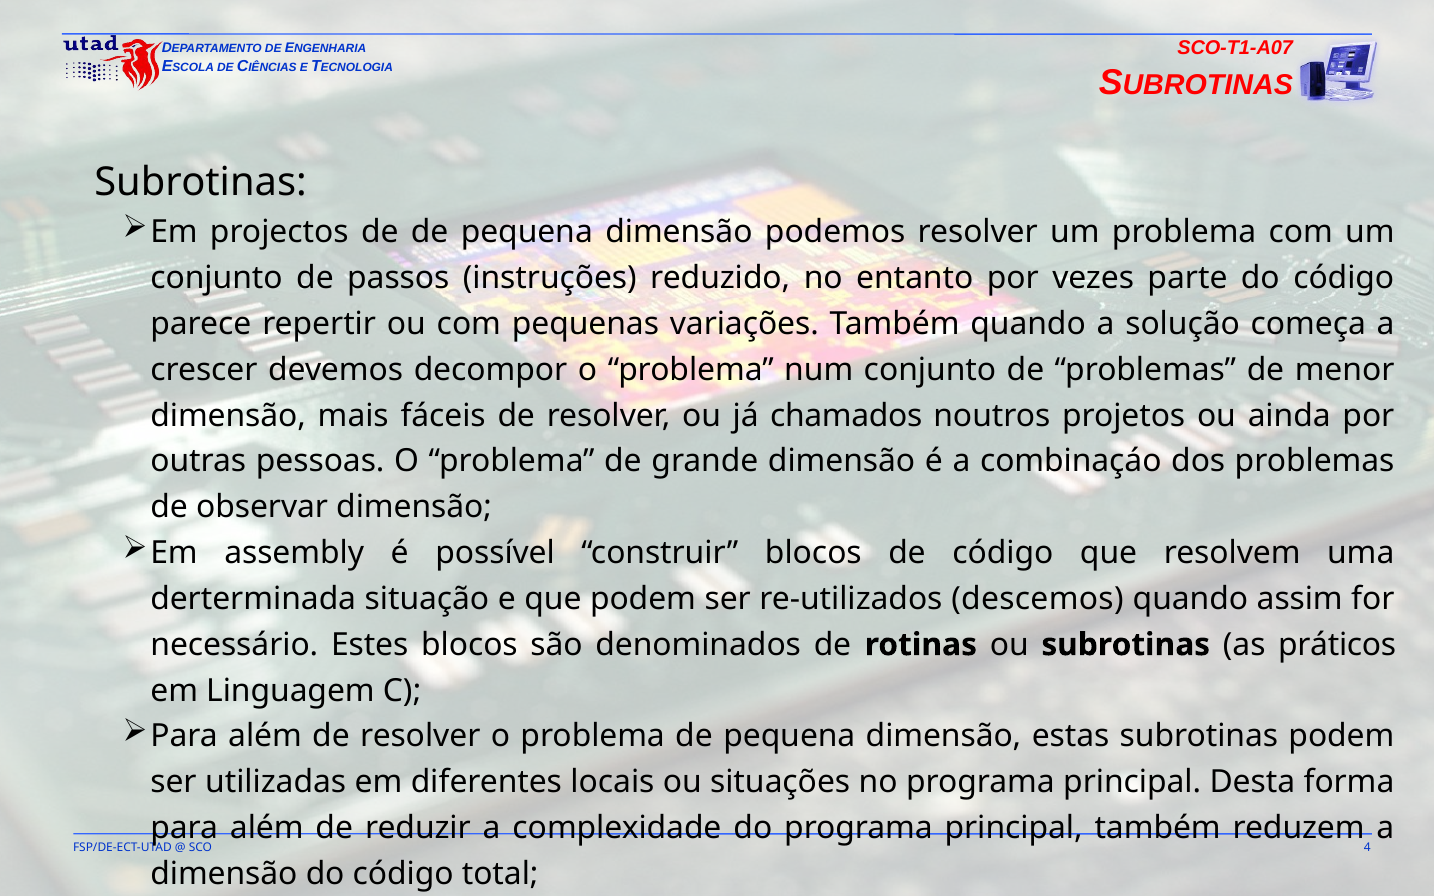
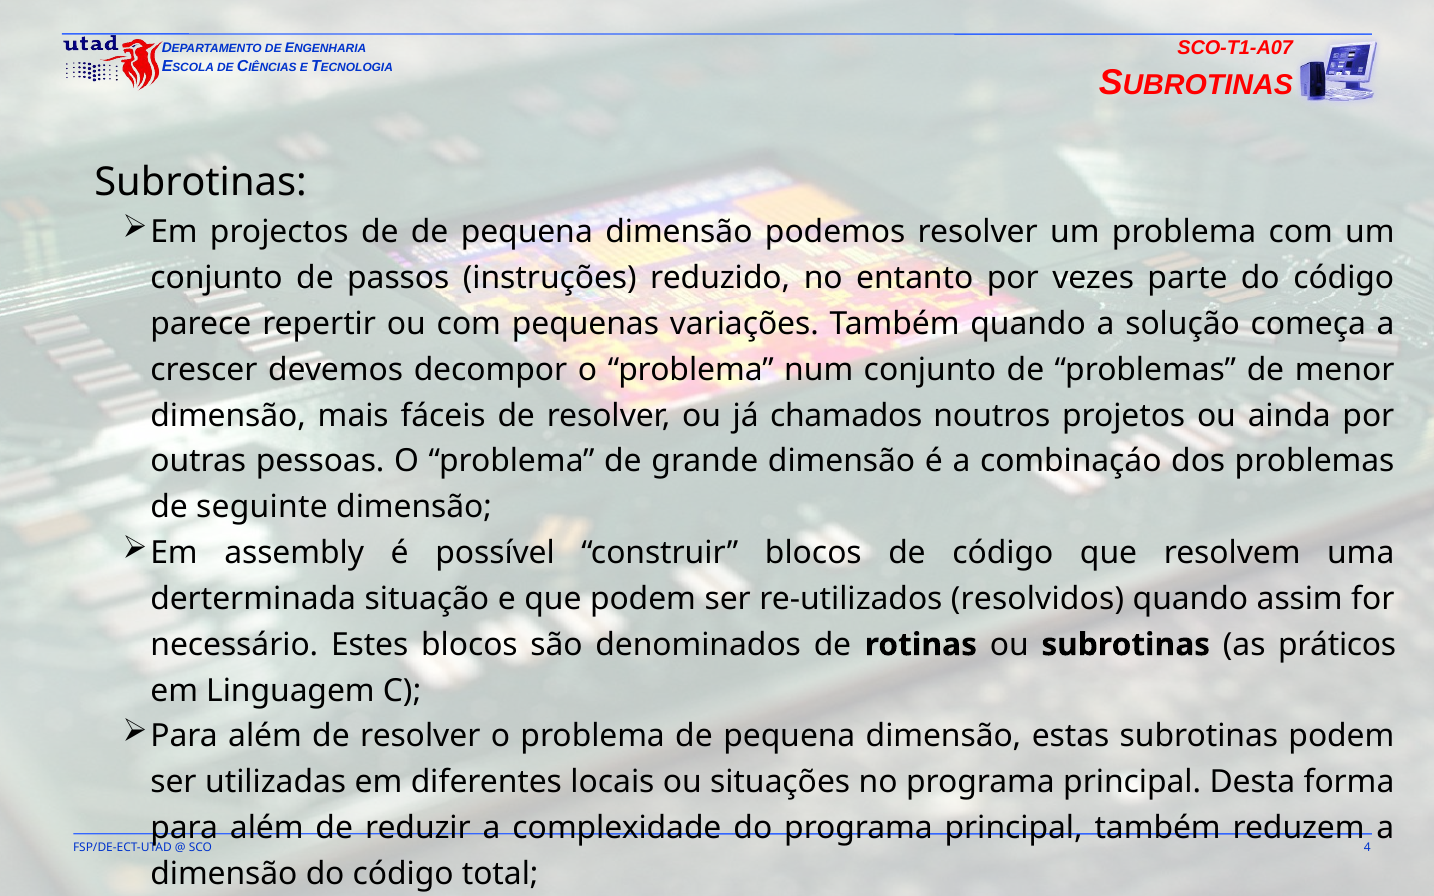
observar: observar -> seguinte (262, 507)
descemos: descemos -> resolvidos (1037, 599)
